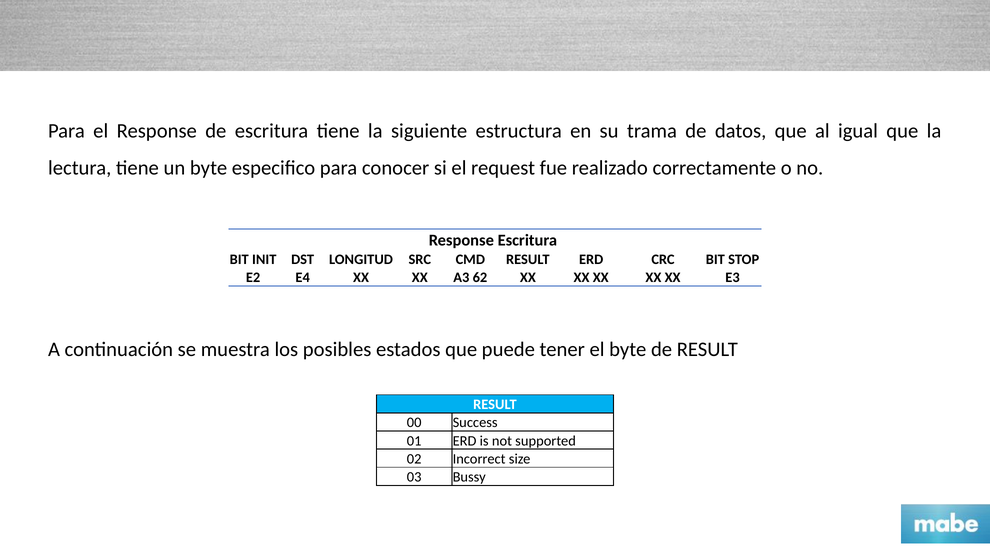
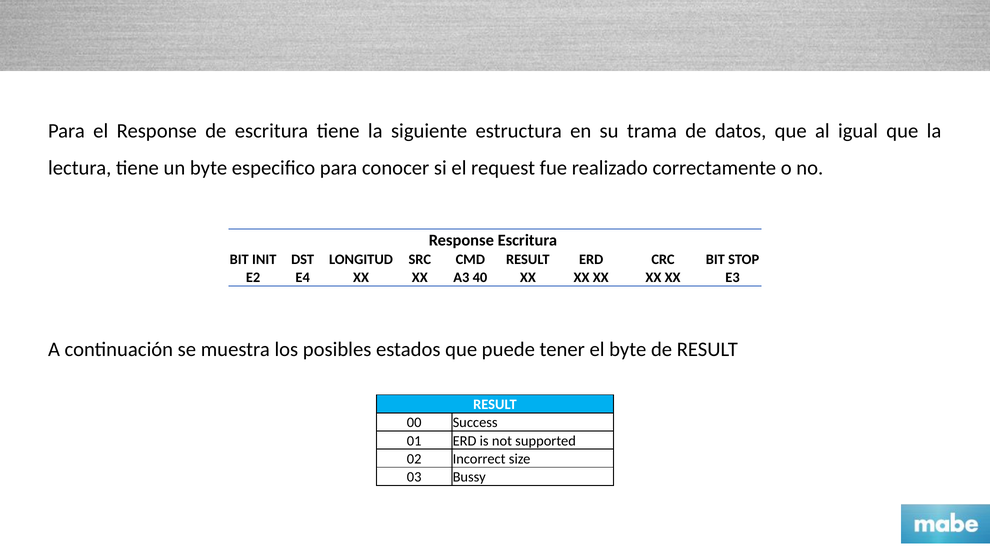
62: 62 -> 40 (480, 278)
